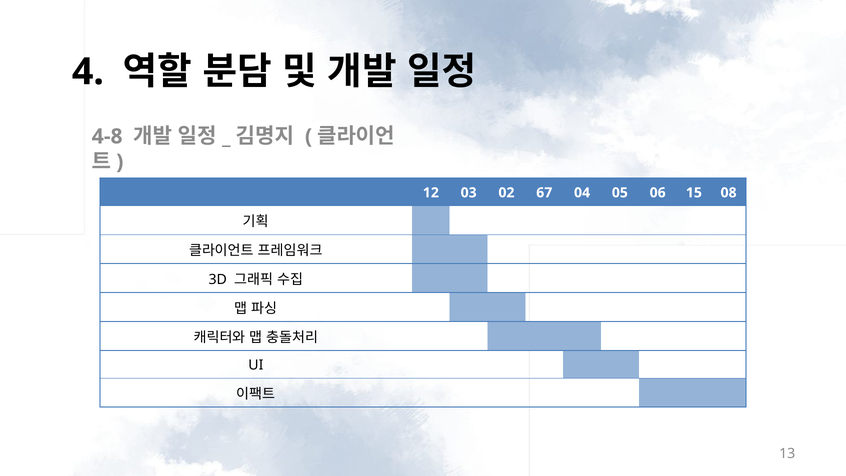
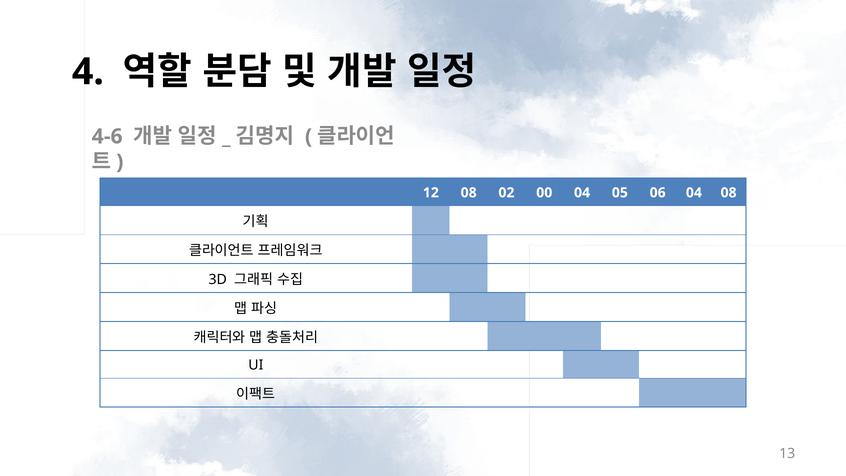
4-8: 4-8 -> 4-6 (107, 136)
12 03: 03 -> 08 (469, 193)
67: 67 -> 00 (544, 193)
06 15: 15 -> 04 (694, 193)
